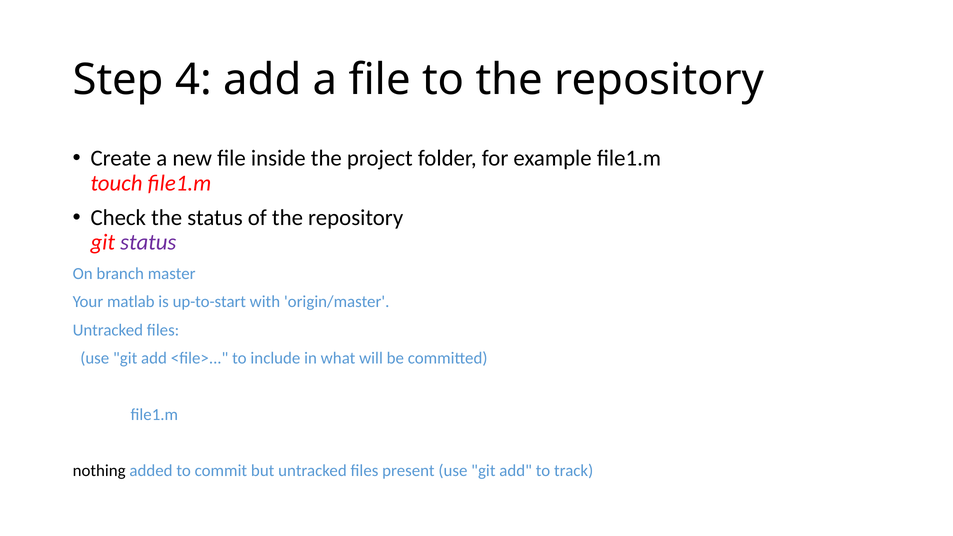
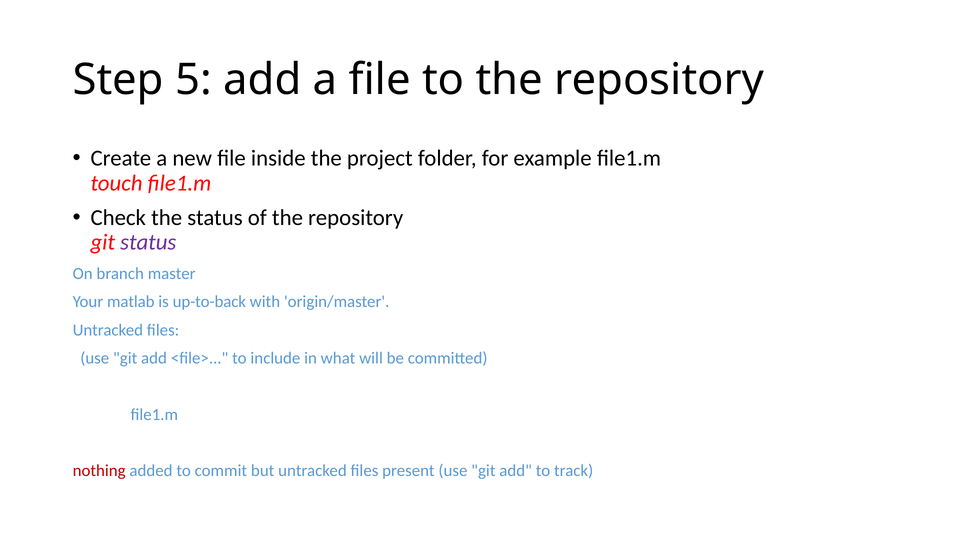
4: 4 -> 5 (194, 80)
up-to-start: up-to-start -> up-to-back (209, 302)
nothing colour: black -> red (99, 471)
